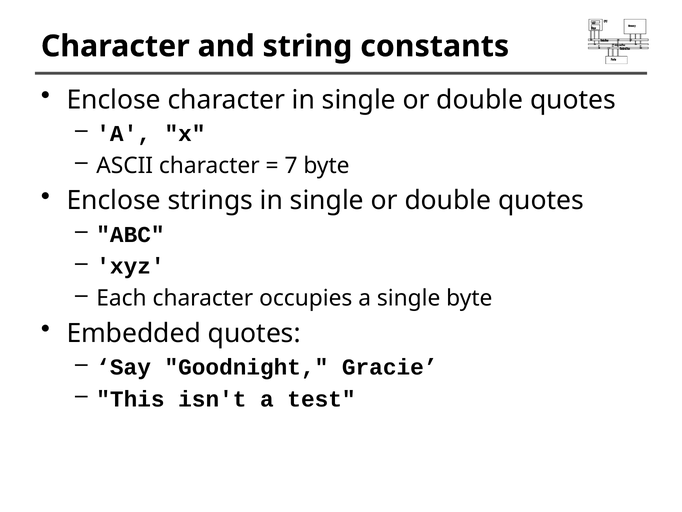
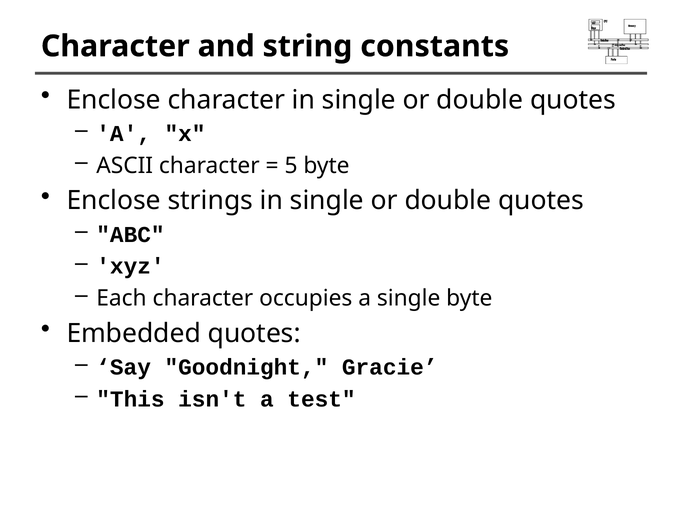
7: 7 -> 5 (291, 165)
